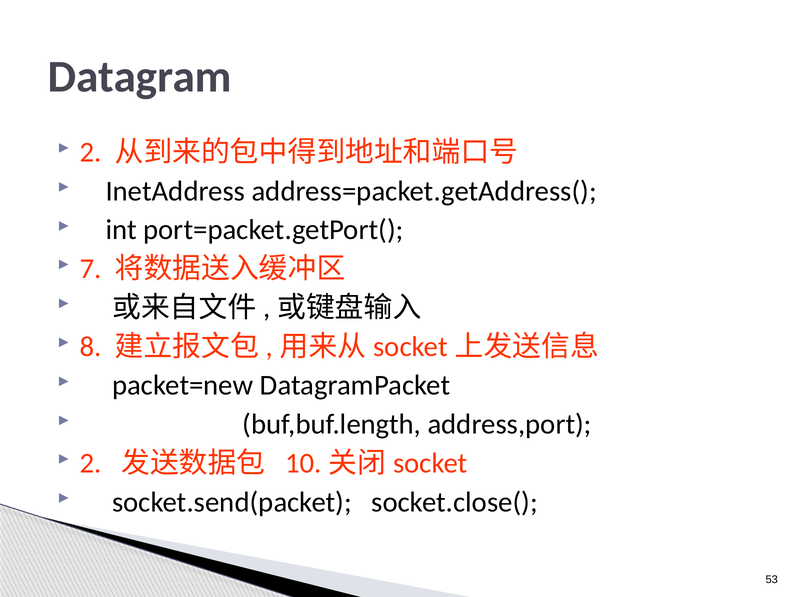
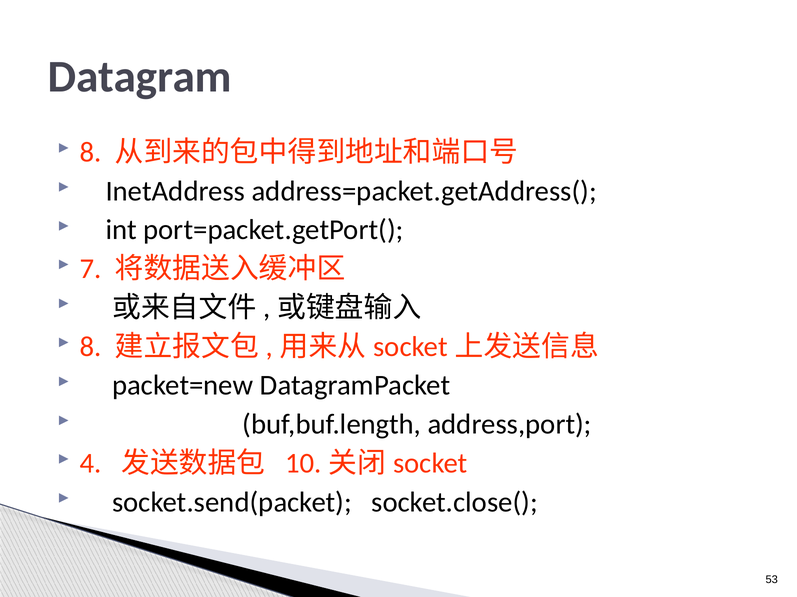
2: 2 -> 8 (90, 152)
2: 2 -> 4 (90, 464)
